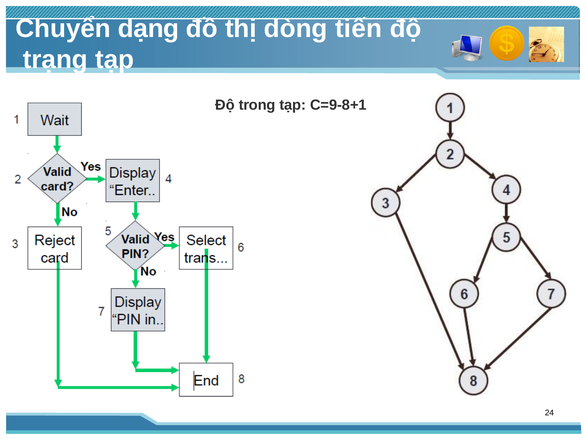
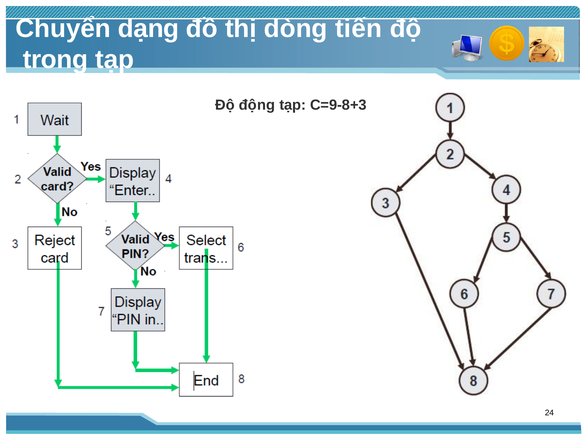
trạng: trạng -> trong (55, 60)
trong: trong -> động (257, 105)
C=9-8+1: C=9-8+1 -> C=9-8+3 (338, 105)
